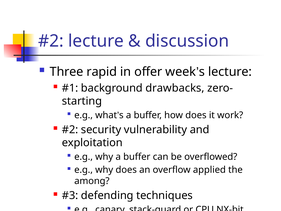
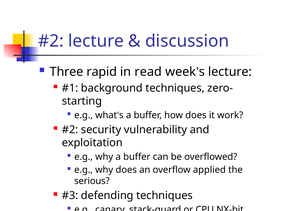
offer: offer -> read (148, 72)
background drawbacks: drawbacks -> techniques (175, 88)
among: among -> serious (92, 181)
